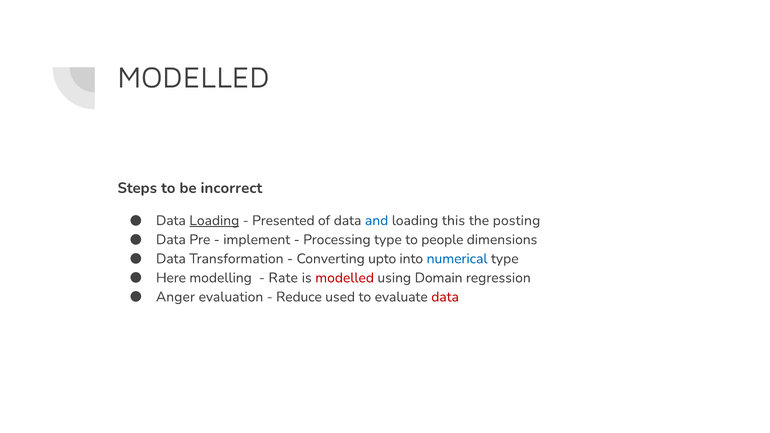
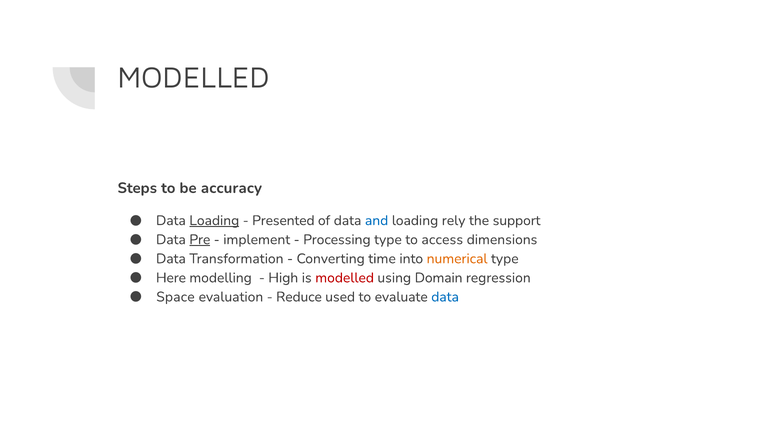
incorrect: incorrect -> accuracy (231, 188)
this: this -> rely (454, 221)
posting: posting -> support (517, 221)
Pre underline: none -> present (200, 240)
people: people -> access (442, 240)
upto: upto -> time (382, 259)
numerical colour: blue -> orange (457, 259)
Rate: Rate -> High (283, 278)
Anger: Anger -> Space (175, 297)
data colour: red -> blue (445, 297)
